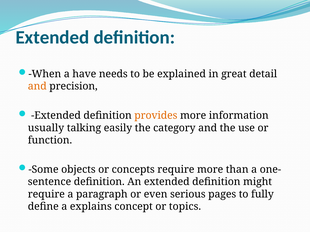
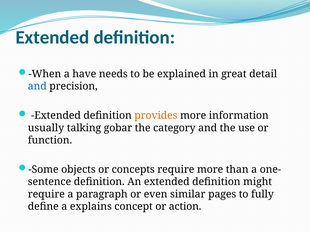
and colour: orange -> blue (37, 86)
easily: easily -> gobar (118, 128)
serious: serious -> similar (188, 195)
topics: topics -> action (185, 207)
